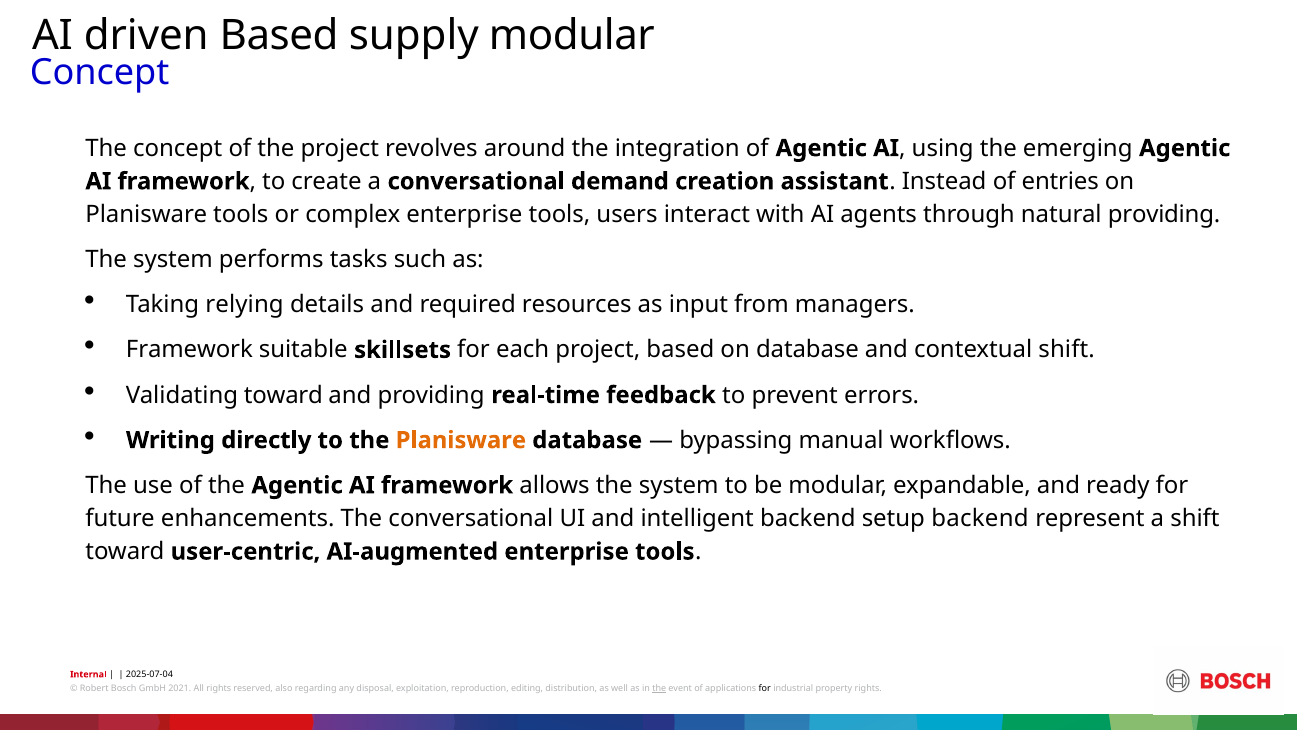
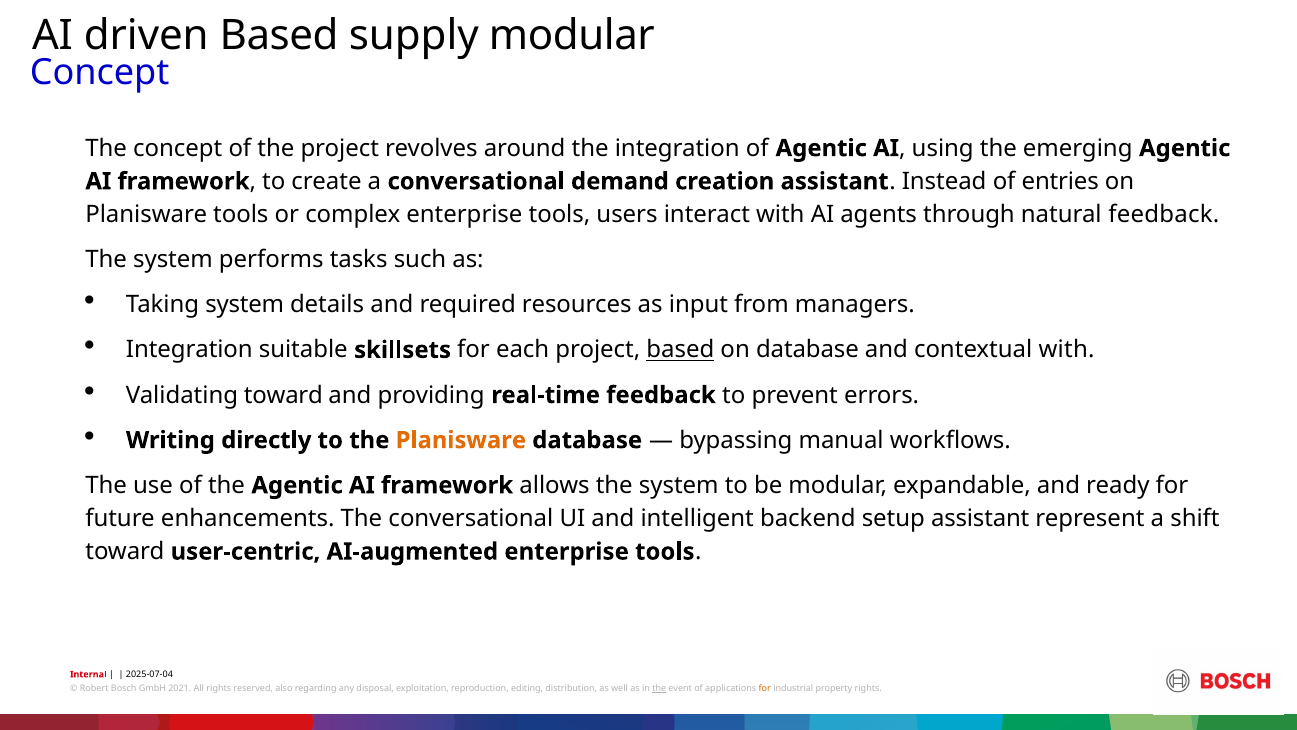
natural providing: providing -> feedback (1164, 214)
Taking relying: relying -> system (245, 305)
Framework: Framework -> Integration (189, 350)
based underline: none -> present (680, 350)
contextual shift: shift -> with (1067, 350)
setup backend: backend -> assistant (980, 518)
for colour: black -> orange (765, 688)
